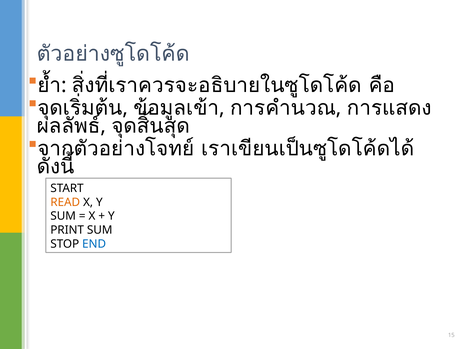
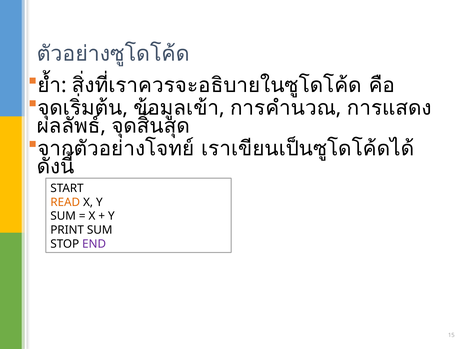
END colour: blue -> purple (94, 244)
